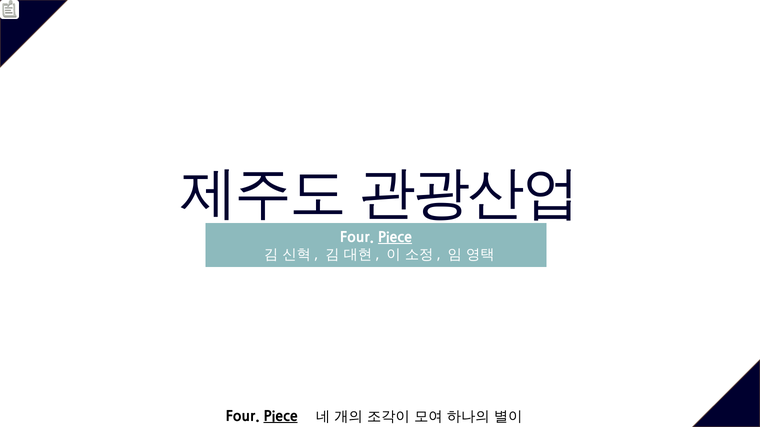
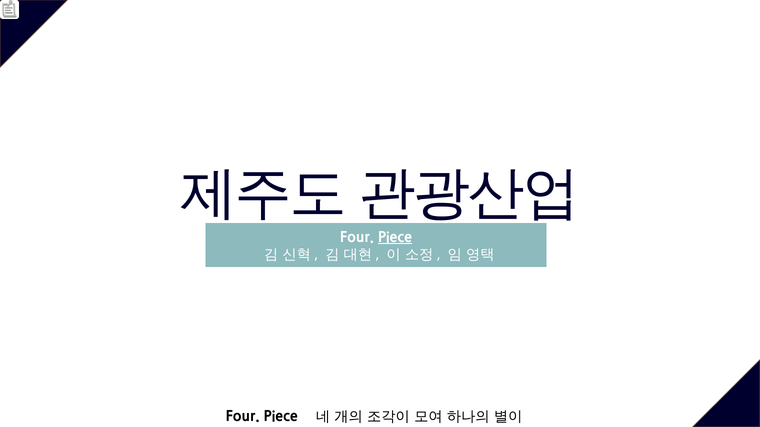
Piece underline: present -> none (281, 417)
